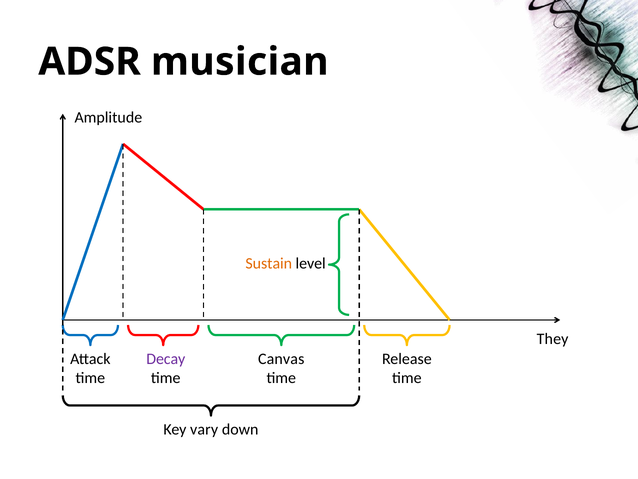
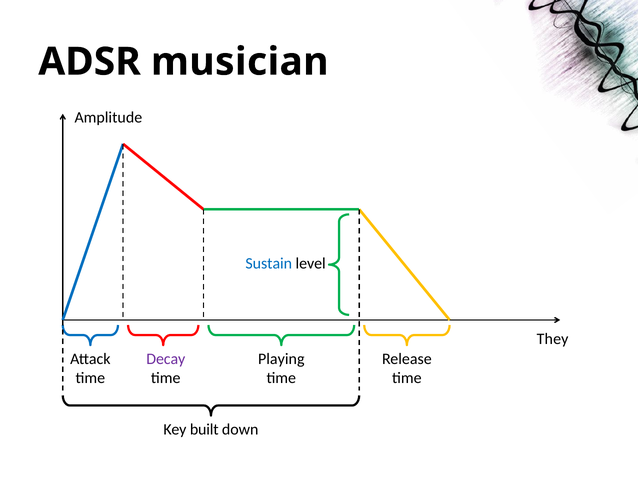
Sustain colour: orange -> blue (269, 263)
Canvas: Canvas -> Playing (281, 359)
vary: vary -> built (204, 429)
